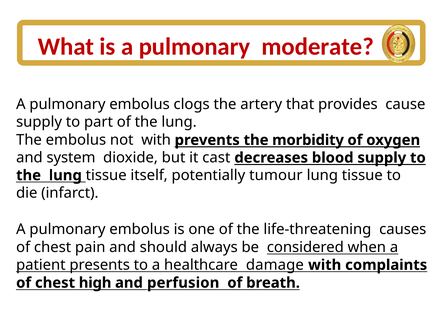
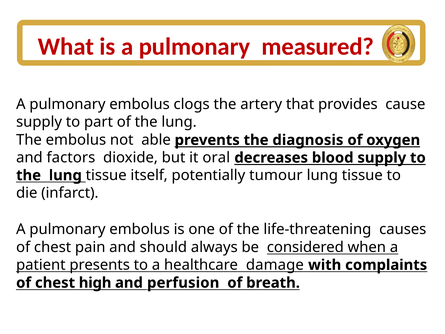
moderate: moderate -> measured (318, 46)
not with: with -> able (156, 140)
morbidity: morbidity -> diagnosis (308, 140)
system: system -> factors (71, 158)
cast: cast -> oral (216, 158)
